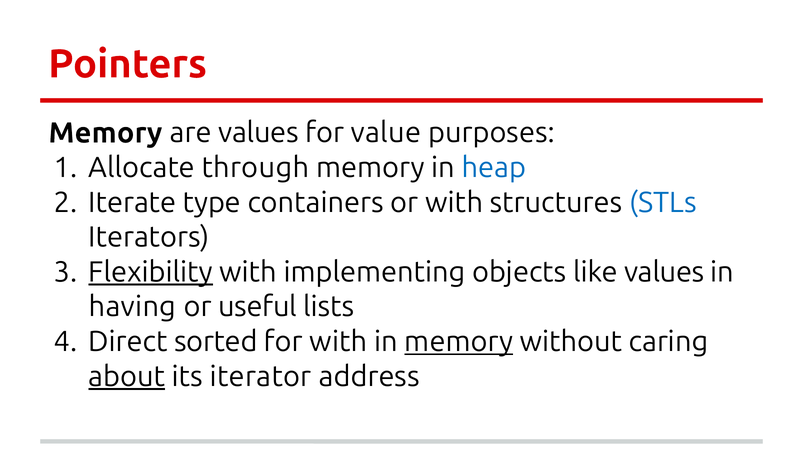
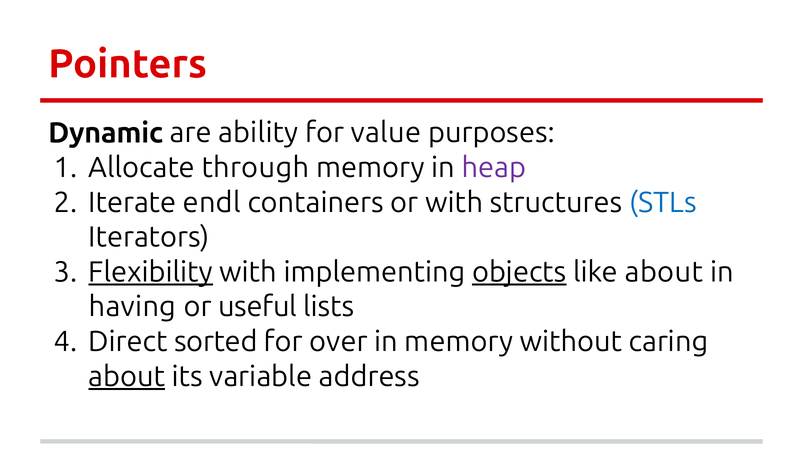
Memory: Memory -> Dynamic (106, 133)
are values: values -> ability (258, 133)
heap colour: blue -> purple (494, 168)
type: type -> endl (212, 202)
objects underline: none -> present (519, 272)
like values: values -> about (664, 272)
for with: with -> over (339, 341)
memory underline: present -> none (459, 341)
iterator: iterator -> variable (261, 376)
